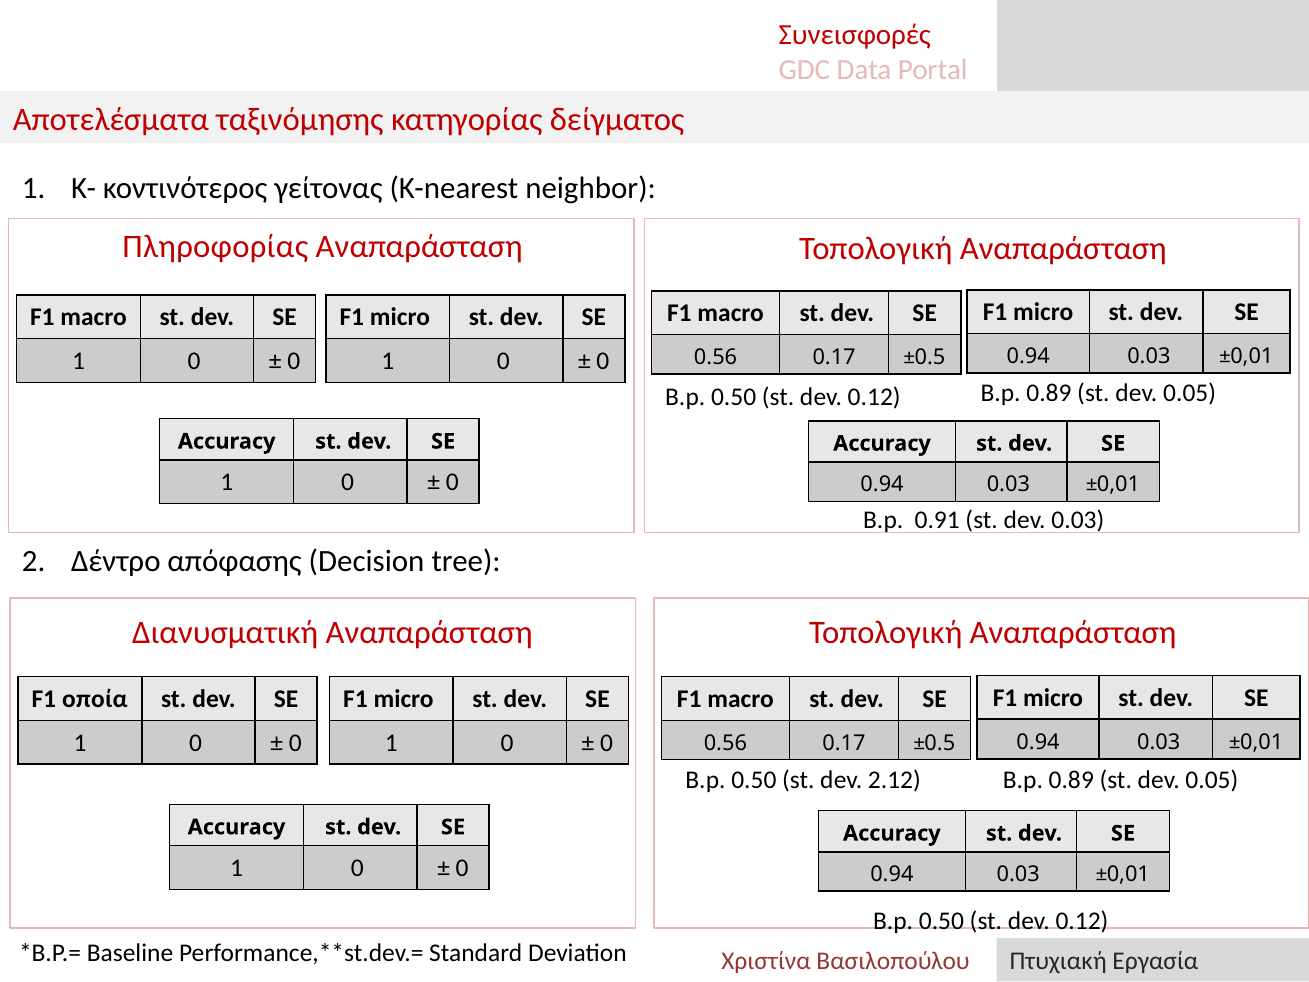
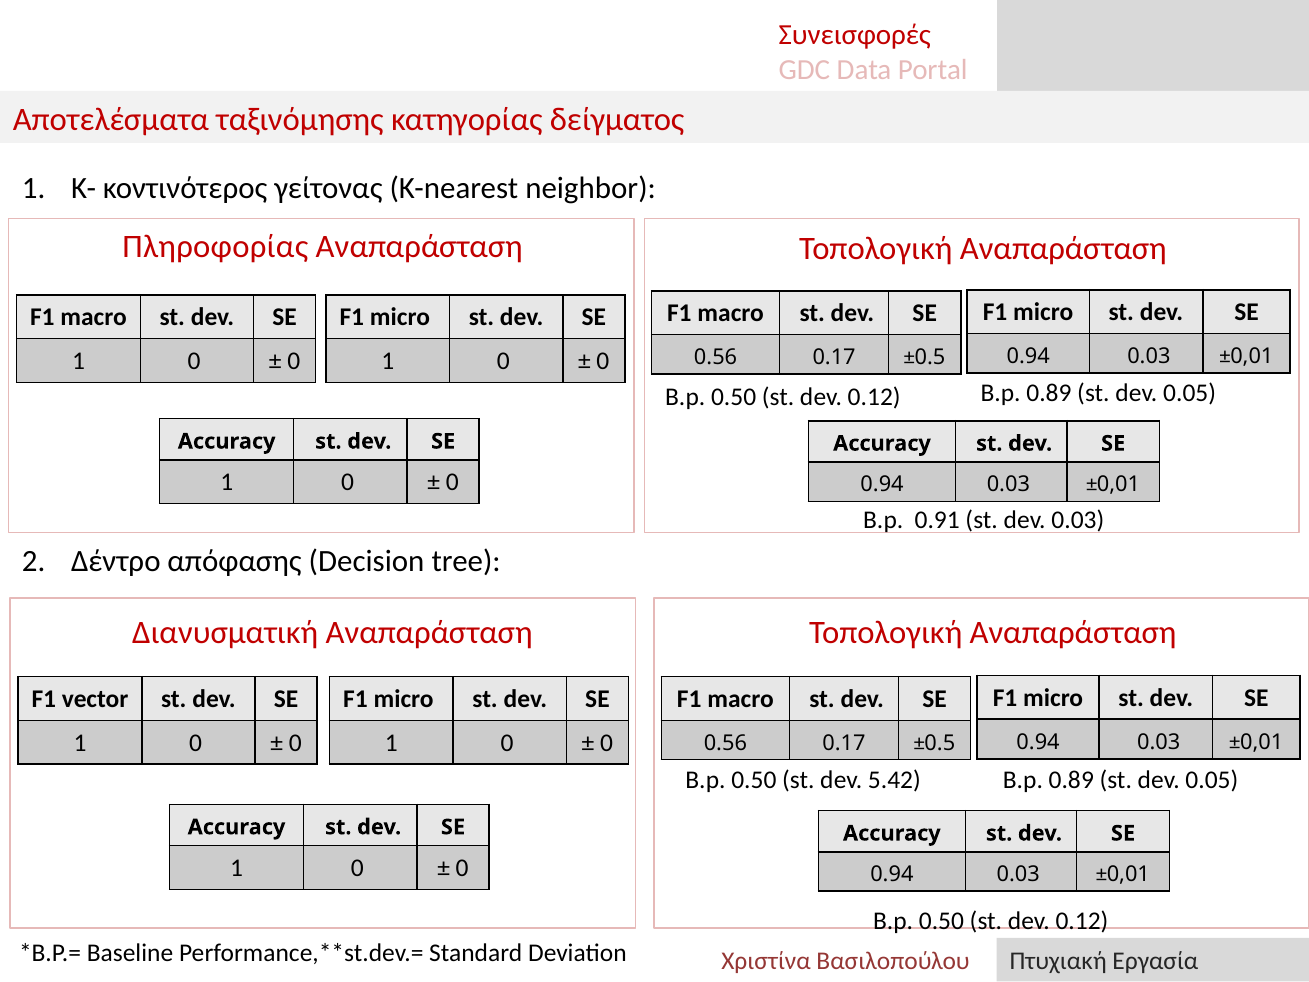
οποία: οποία -> vector (95, 699)
2.12: 2.12 -> 5.42 (894, 780)
